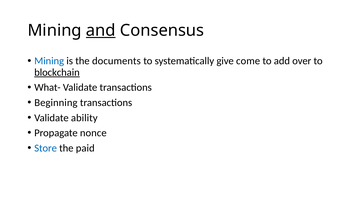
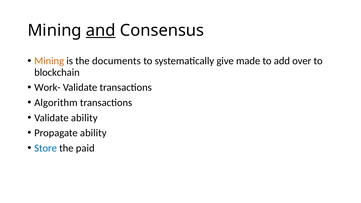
Mining colour: blue -> orange (49, 61)
come: come -> made (248, 61)
blockchain underline: present -> none (57, 72)
What-: What- -> Work- (47, 88)
Beginning: Beginning -> Algorithm (56, 103)
Propagate nonce: nonce -> ability (93, 133)
